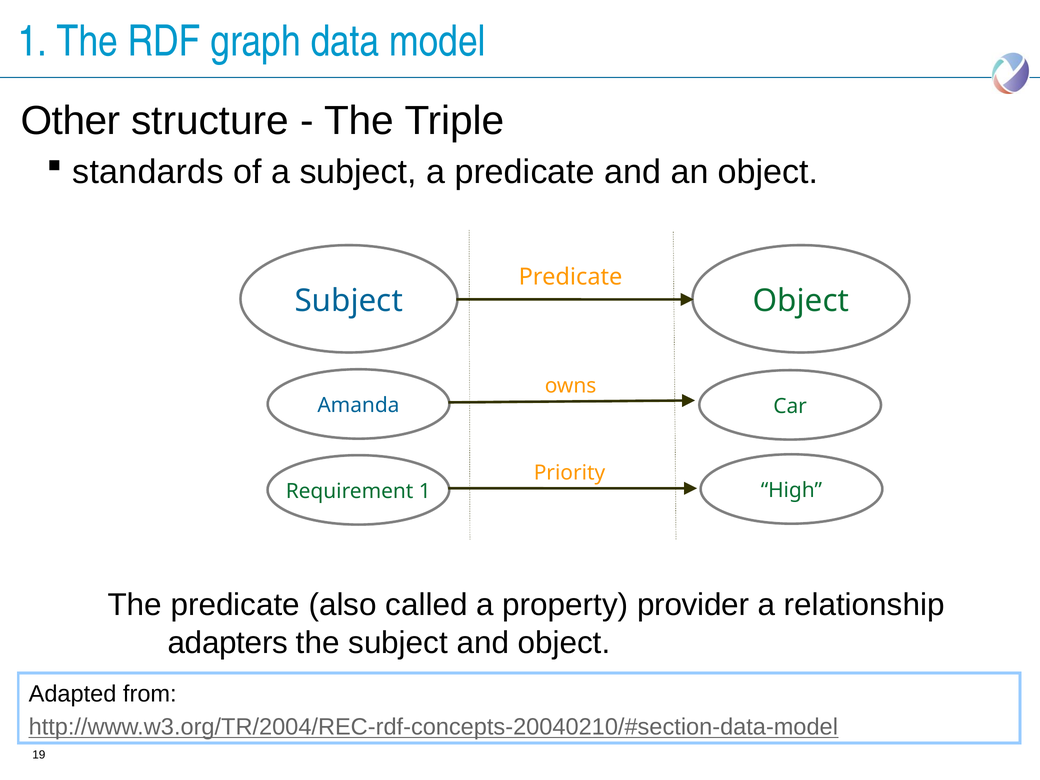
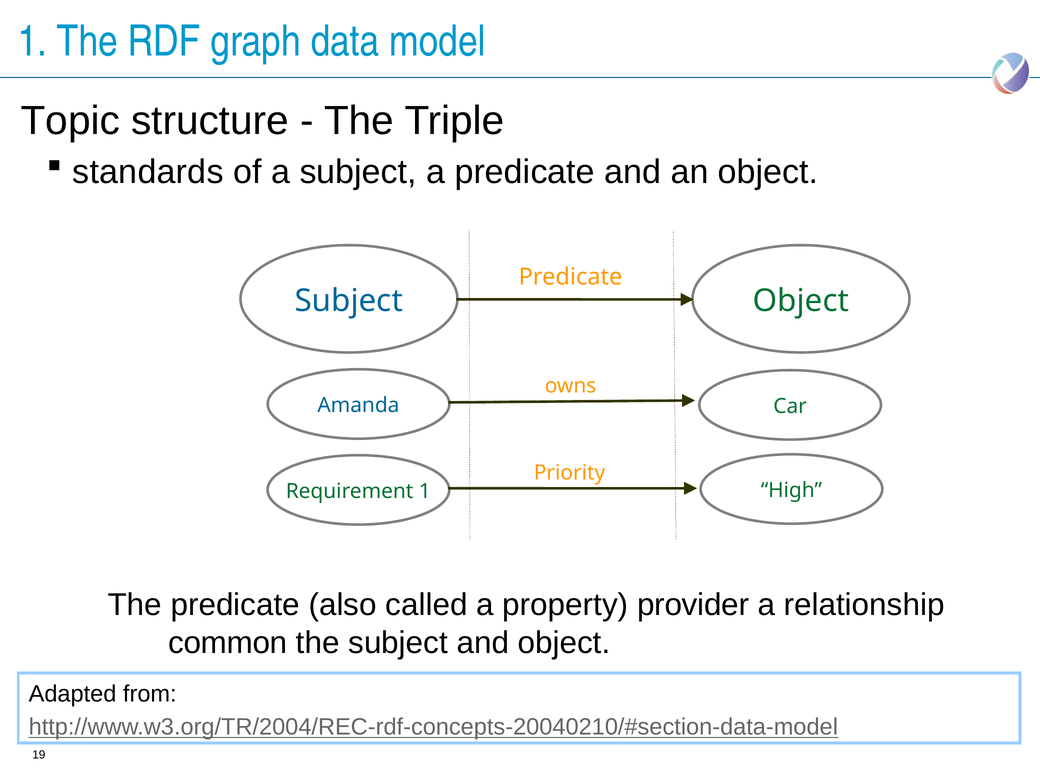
Other: Other -> Topic (70, 121)
adapters: adapters -> common (228, 643)
